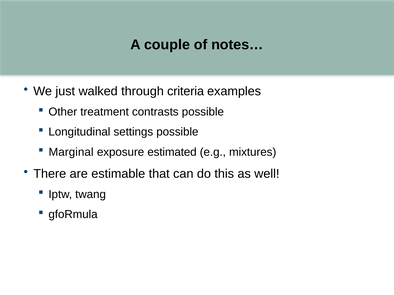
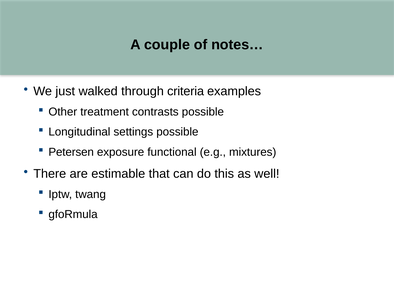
Marginal: Marginal -> Petersen (71, 152)
estimated: estimated -> functional (172, 152)
